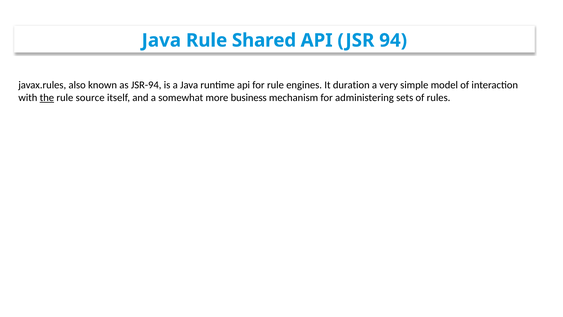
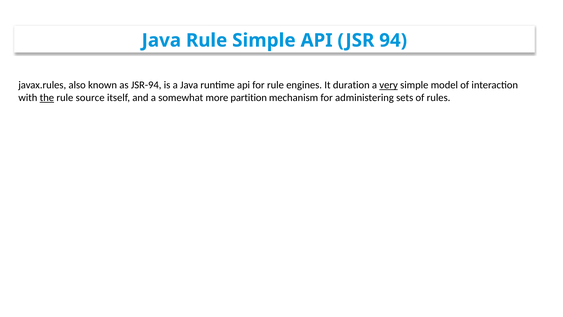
Rule Shared: Shared -> Simple (264, 40)
very underline: none -> present (389, 85)
business: business -> partition (249, 98)
